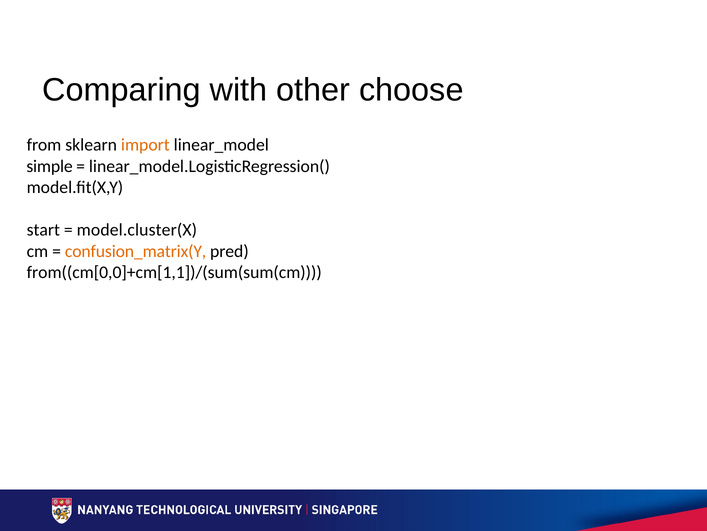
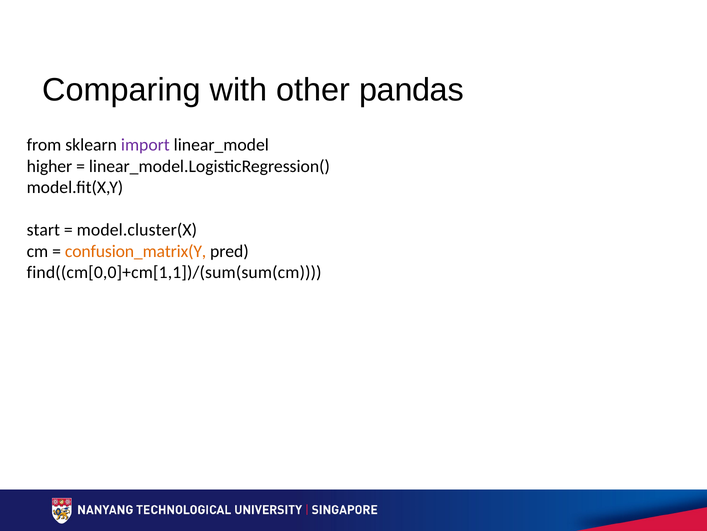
choose: choose -> pandas (411, 90)
import colour: orange -> purple (145, 145)
simple: simple -> higher (49, 166)
from((cm[0,0]+cm[1,1])/(sum(sum(cm: from((cm[0,0]+cm[1,1])/(sum(sum(cm -> find((cm[0,0]+cm[1,1])/(sum(sum(cm (174, 272)
